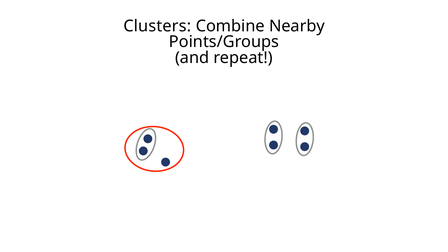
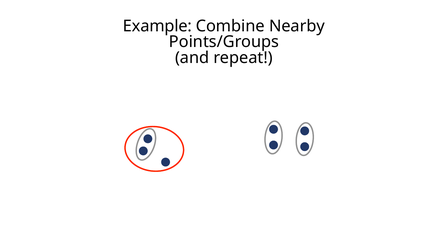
Clusters: Clusters -> Example (157, 26)
